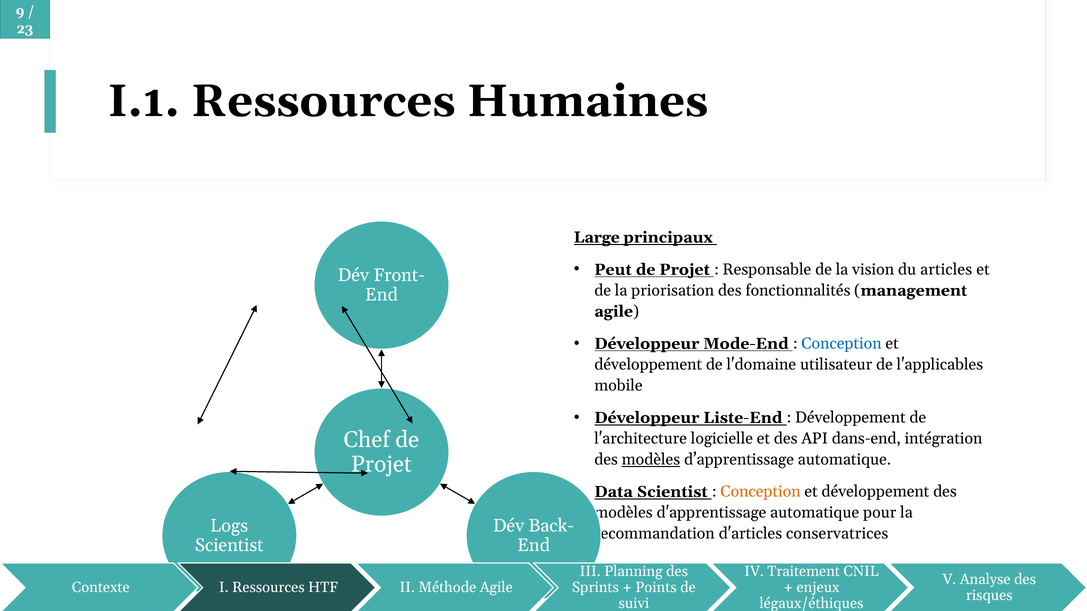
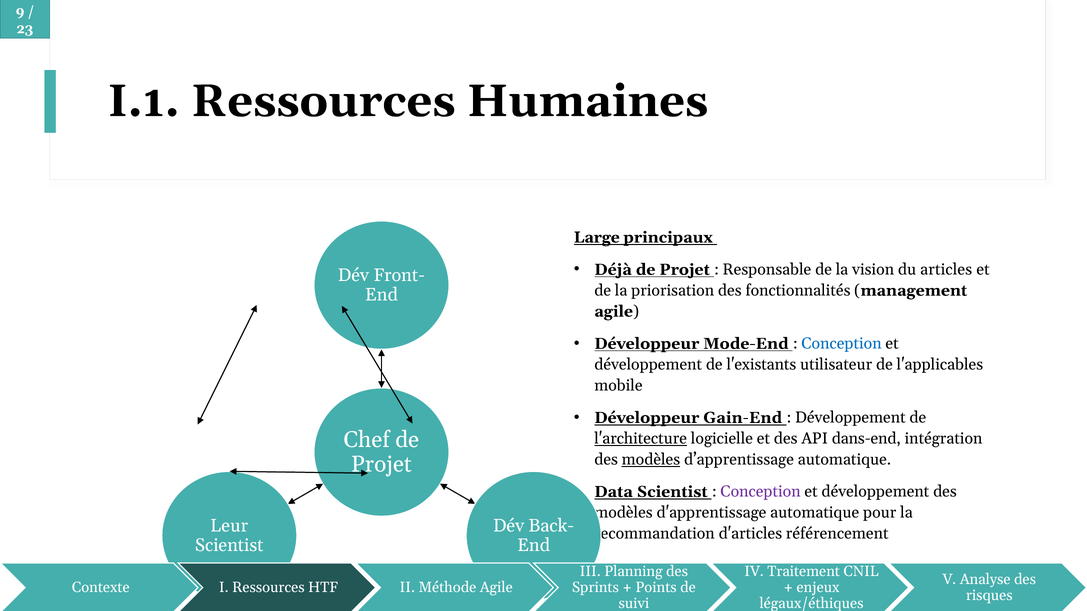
Peut: Peut -> Déjà (613, 270)
l'domaine: l'domaine -> l'existants (761, 365)
Liste-End: Liste-End -> Gain-End (743, 418)
l'architecture underline: none -> present (641, 439)
Conception colour: orange -> purple (761, 492)
Logs: Logs -> Leur (229, 526)
conservatrices: conservatrices -> référencement (837, 534)
